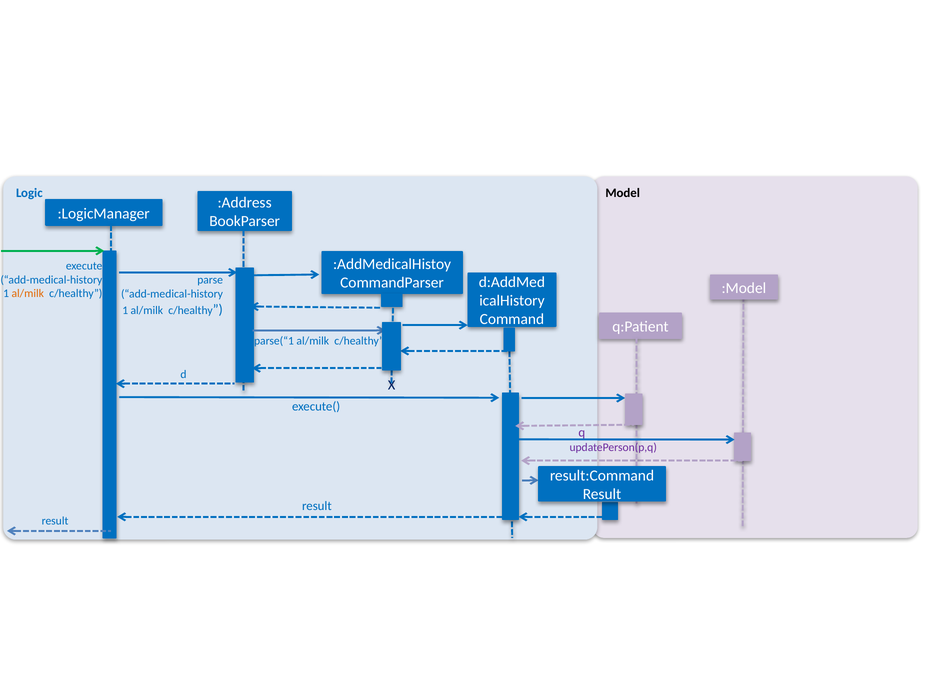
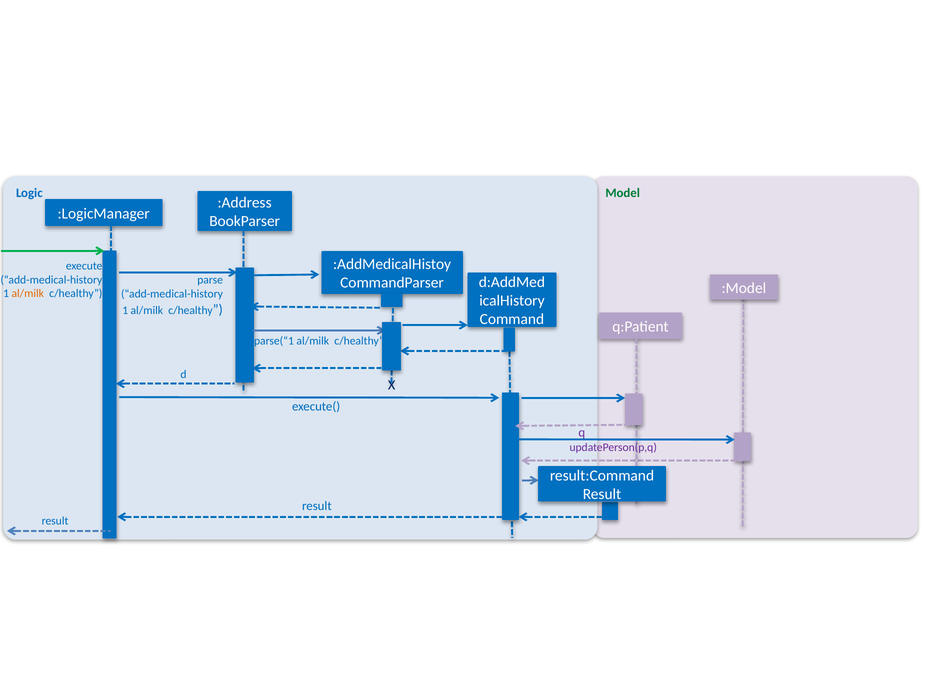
Model colour: black -> green (623, 193)
